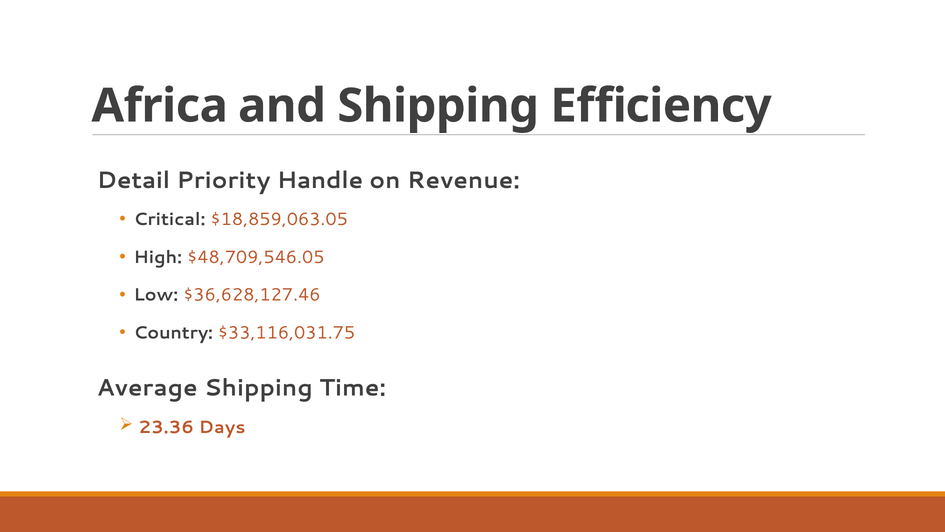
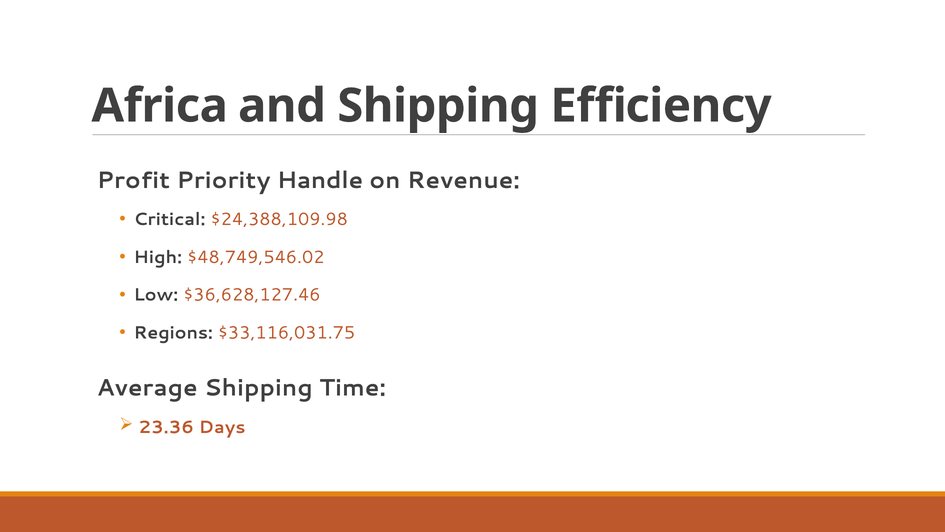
Detail: Detail -> Profit (133, 180)
$18,859,063.05: $18,859,063.05 -> $24,388,109.98 (279, 219)
$48,709,546.05: $48,709,546.05 -> $48,749,546.02 (256, 257)
Country: Country -> Regions (173, 333)
